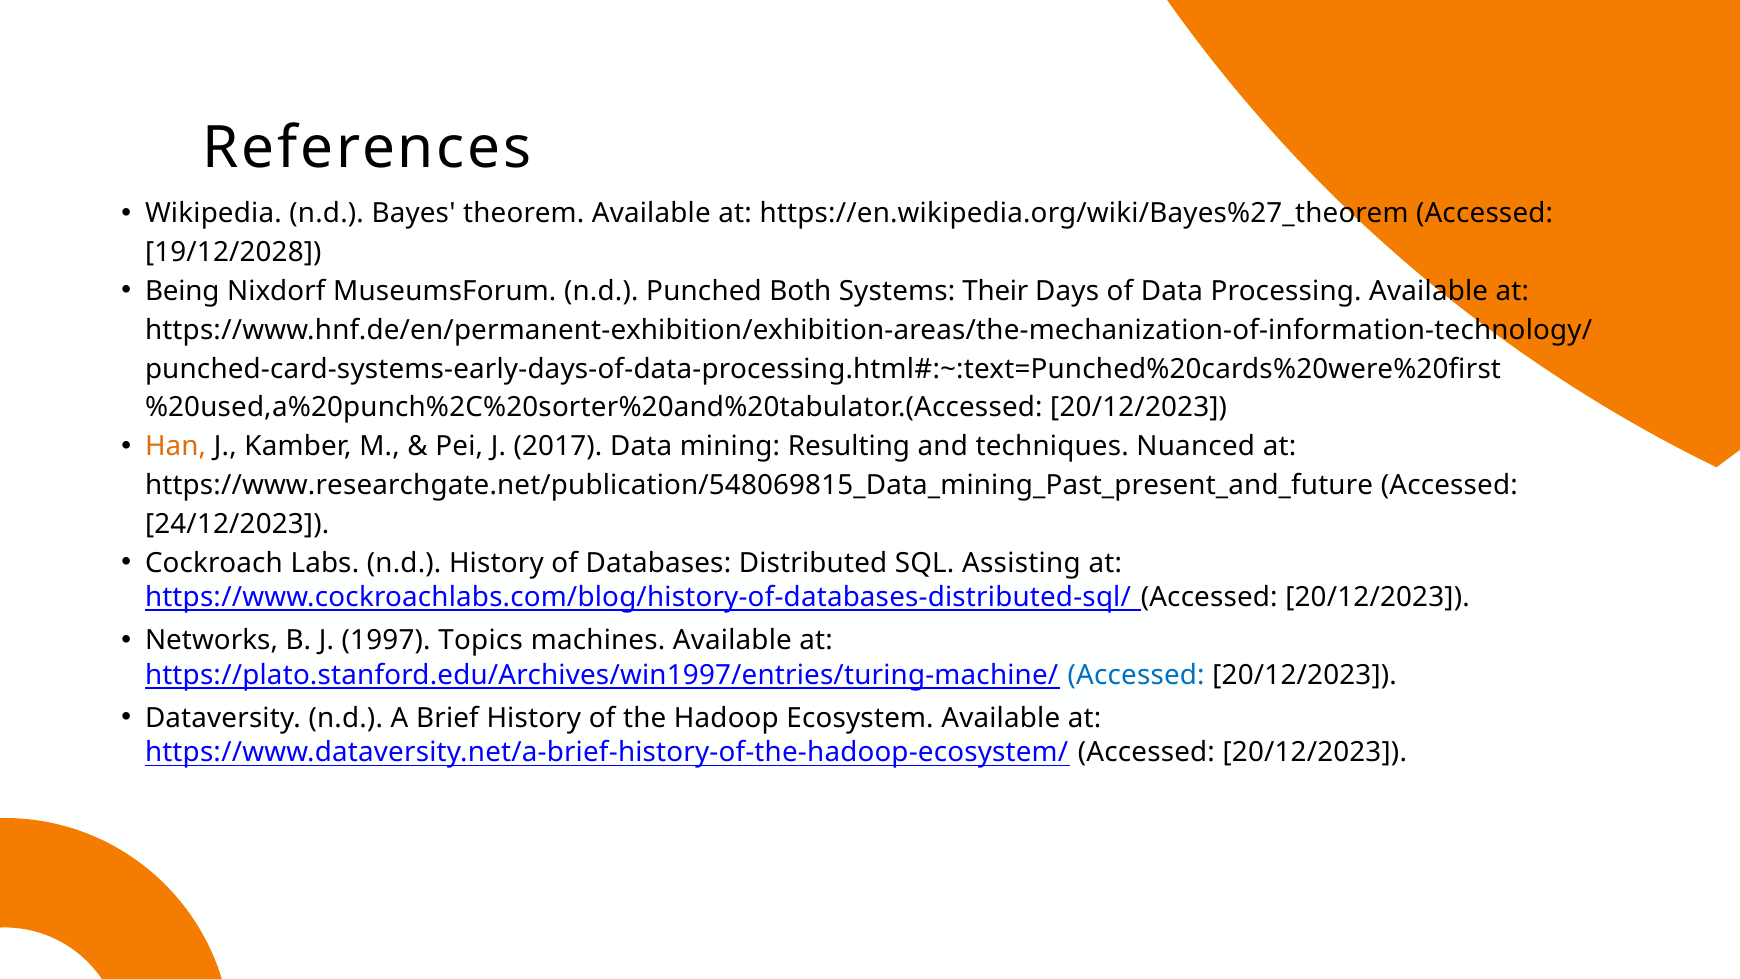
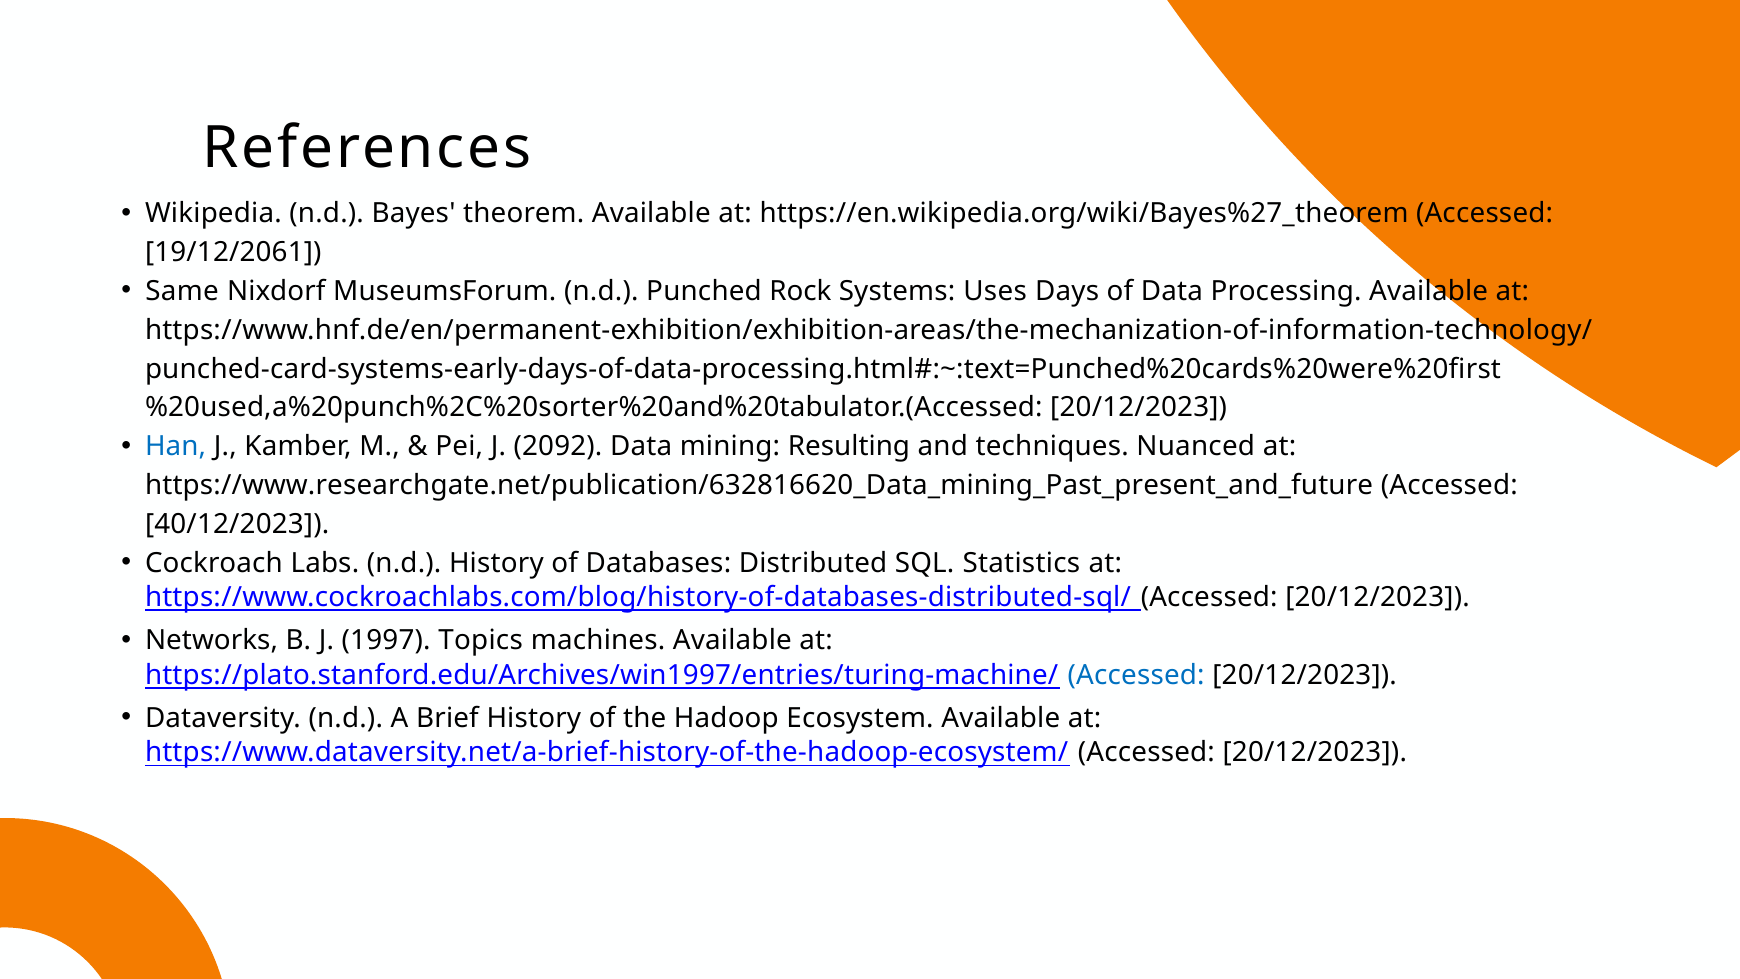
19/12/2028: 19/12/2028 -> 19/12/2061 (233, 252)
Being: Being -> Same (182, 291)
Both: Both -> Rock (800, 291)
Their: Their -> Uses (995, 291)
Han colour: orange -> blue (176, 447)
2017: 2017 -> 2092 (558, 447)
https://www.researchgate.net/publication/548069815_Data_mining_Past_present_and_future: https://www.researchgate.net/publication/548069815_Data_mining_Past_present_and_future -> https://www.researchgate.net/publication/632816620_Data_mining_Past_present_and_future (759, 485)
24/12/2023: 24/12/2023 -> 40/12/2023 (237, 524)
Assisting: Assisting -> Statistics (1021, 563)
